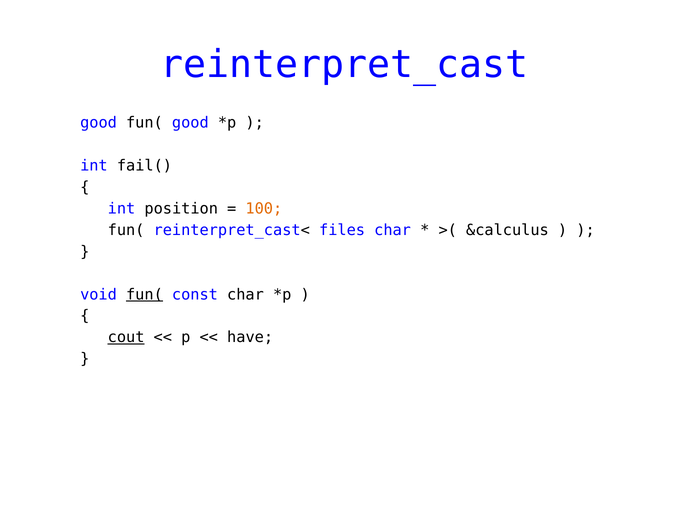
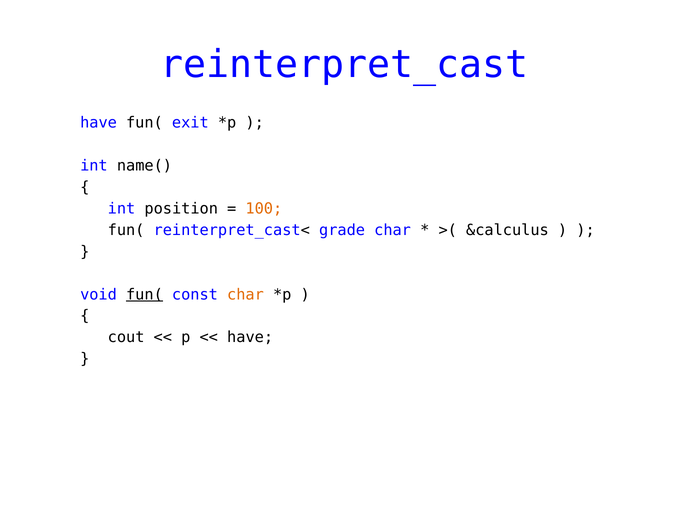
good: good -> have (99, 123)
fun( good: good -> exit (190, 123)
fail(: fail( -> name( (144, 166)
files: files -> grade (342, 230)
char colour: black -> orange (245, 294)
cout underline: present -> none (126, 337)
